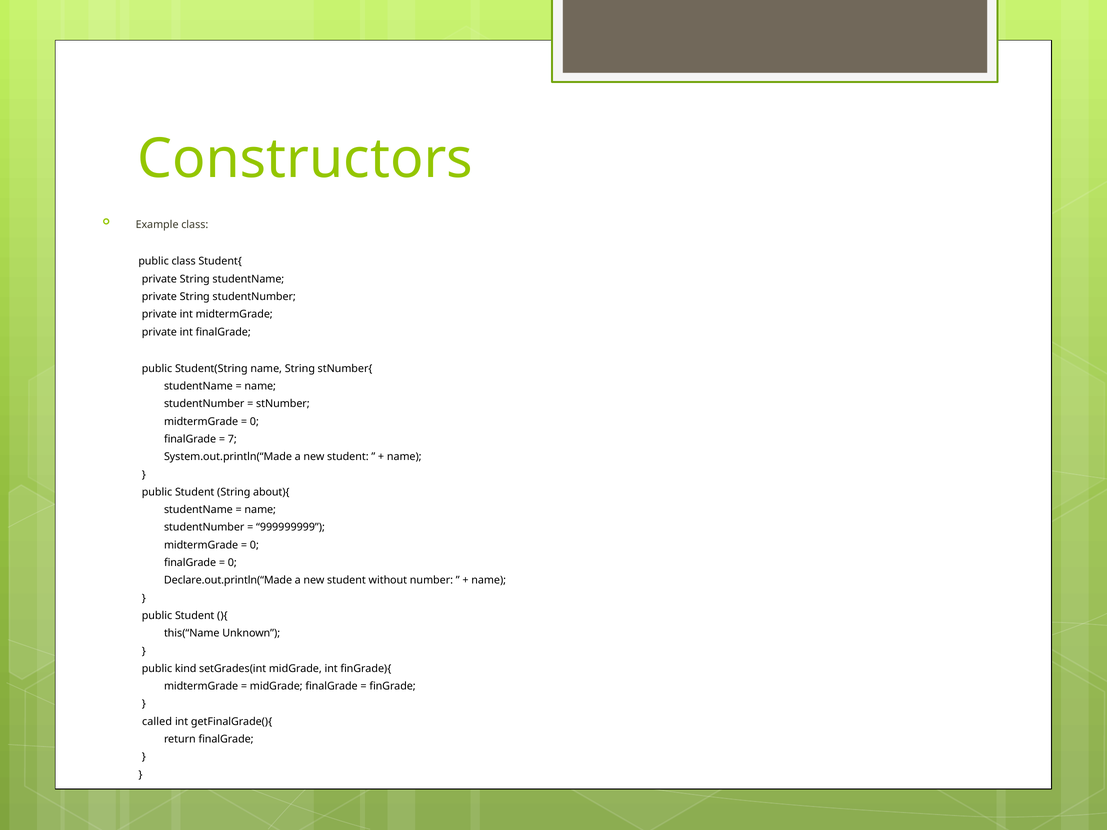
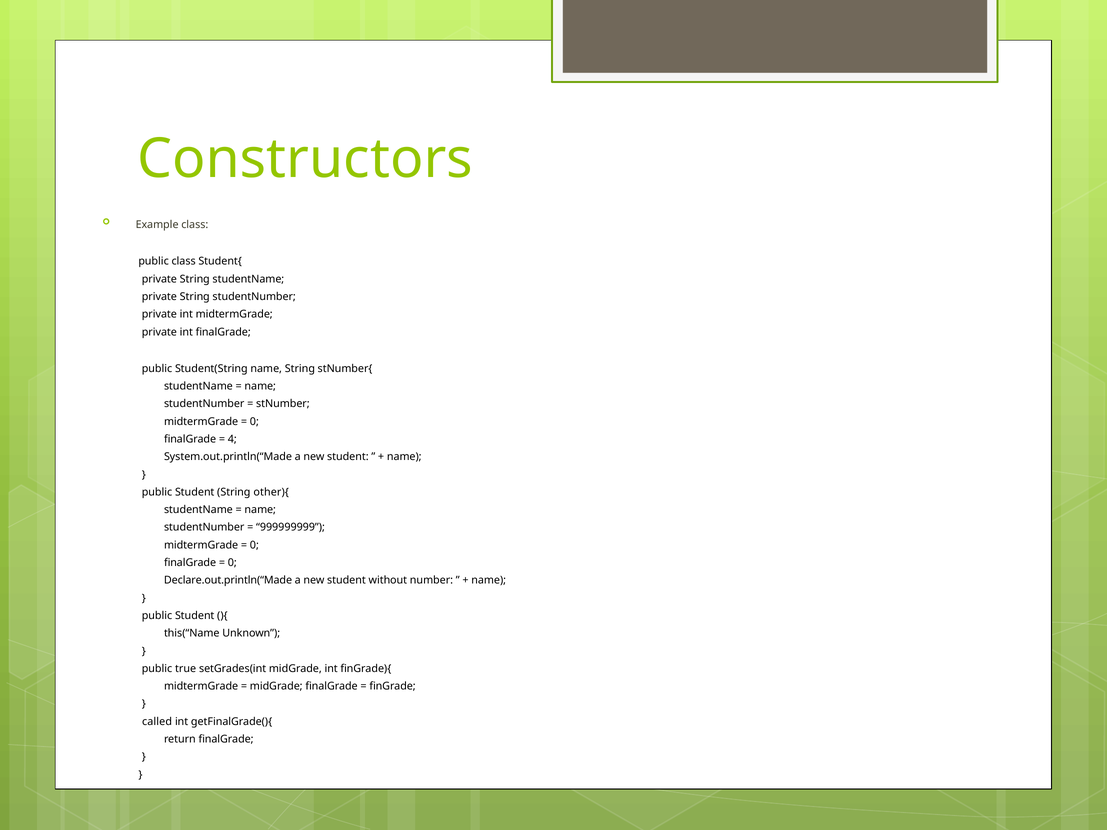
7: 7 -> 4 (232, 439)
about){: about){ -> other){ (271, 492)
kind: kind -> true (186, 669)
